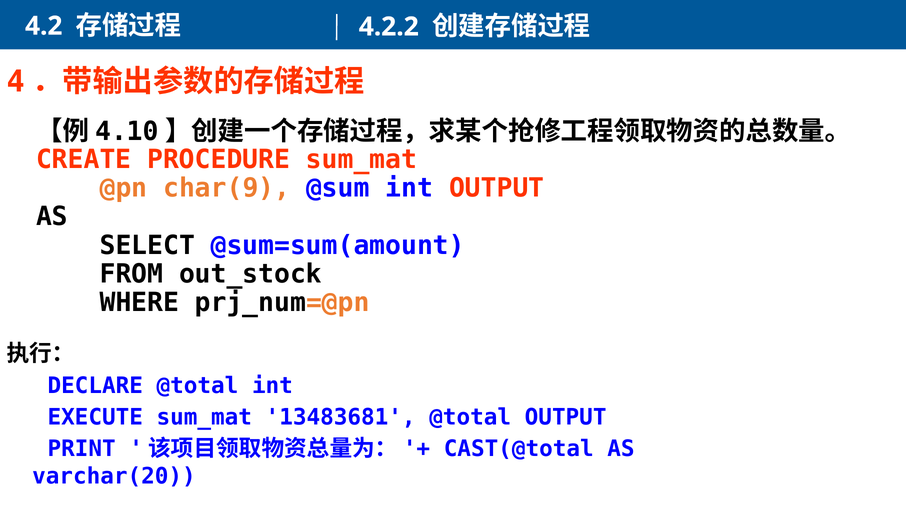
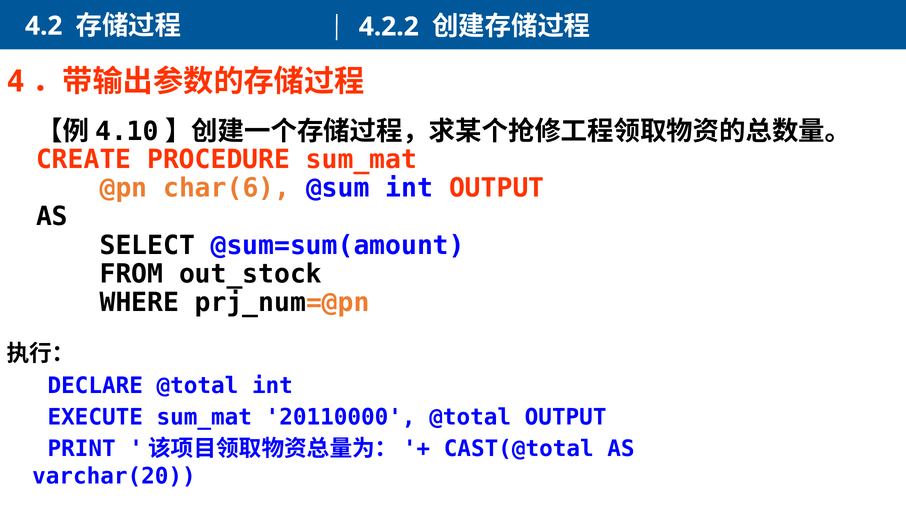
char(9: char(9 -> char(6 (227, 188)
13483681: 13483681 -> 20110000 (341, 417)
